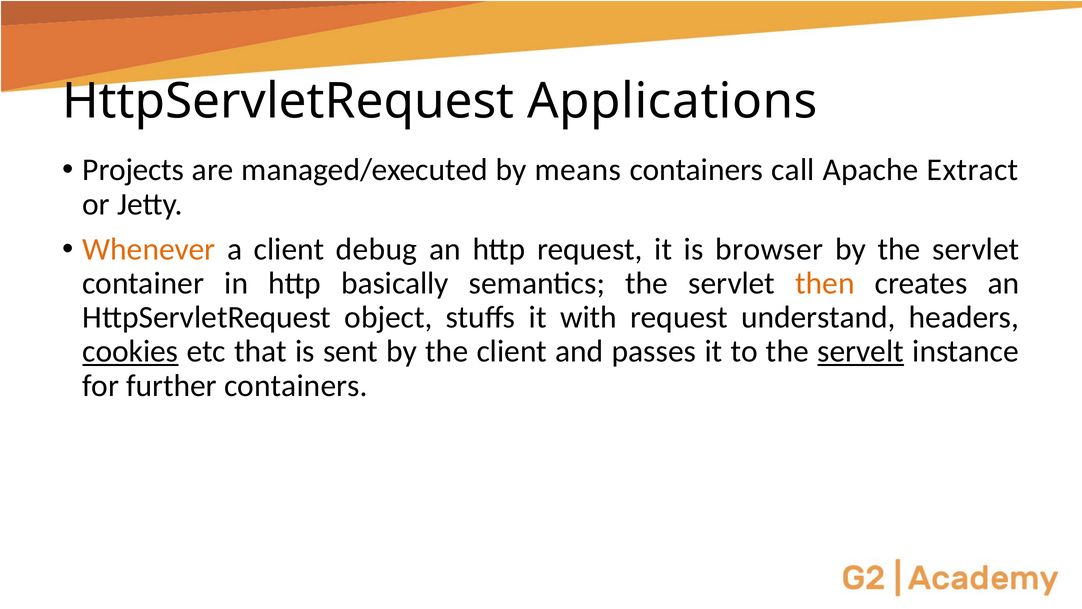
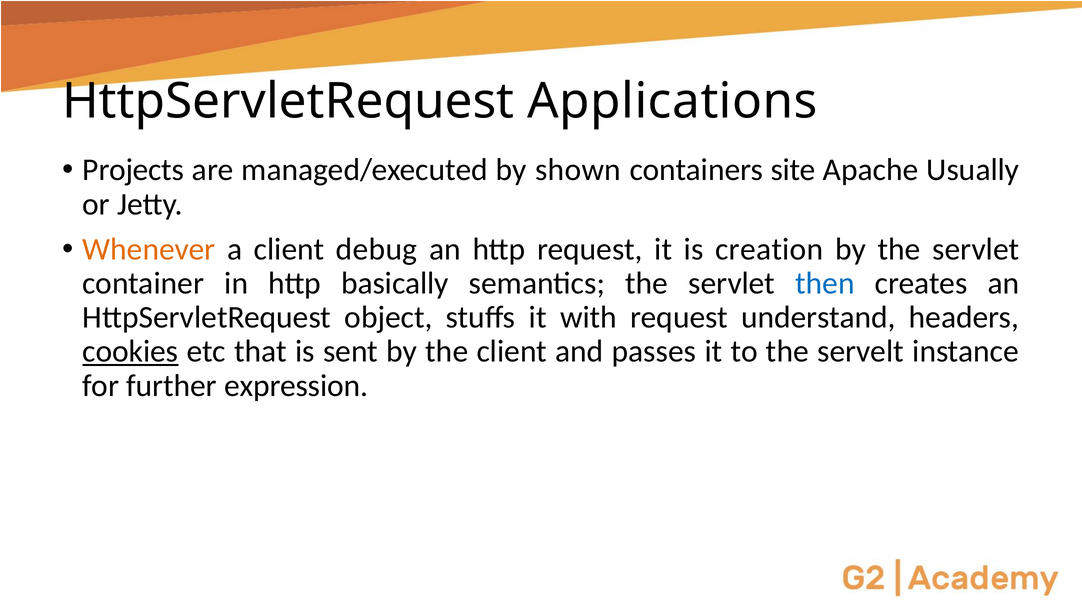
means: means -> shown (578, 170)
call: call -> site (793, 170)
Extract: Extract -> Usually (973, 170)
browser: browser -> creation (769, 249)
then colour: orange -> blue (825, 283)
servelt underline: present -> none (861, 351)
further containers: containers -> expression (296, 385)
